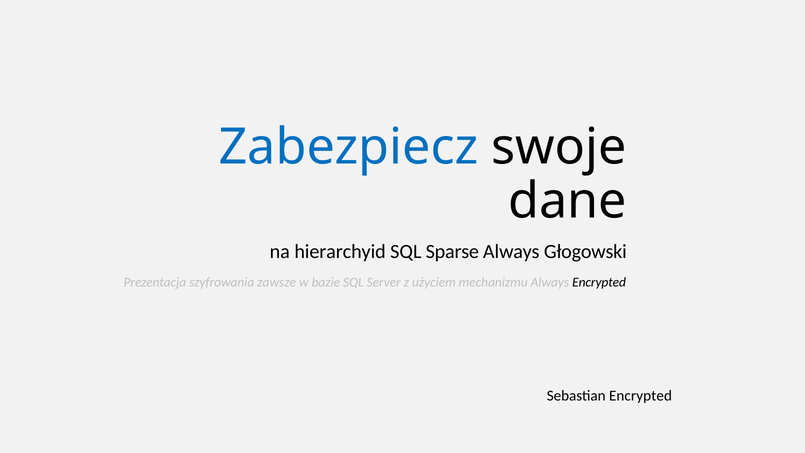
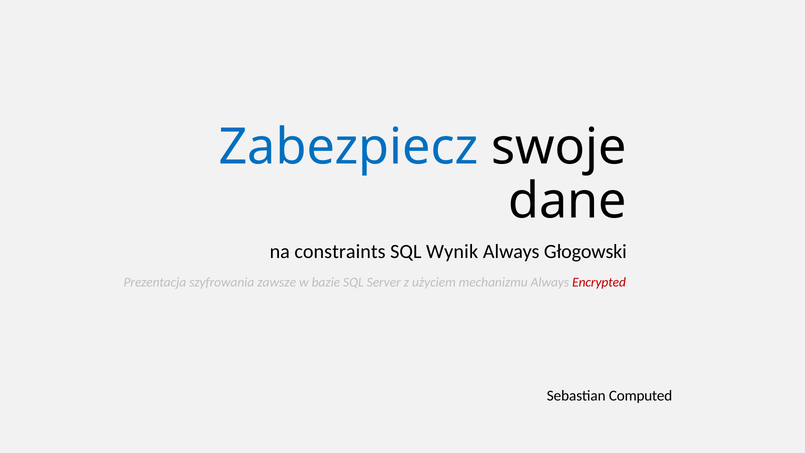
hierarchyid: hierarchyid -> constraints (340, 252)
Sparse: Sparse -> Wynik (452, 252)
Encrypted colour: black -> red (599, 282)
Sebastian Encrypted: Encrypted -> Computed (641, 395)
